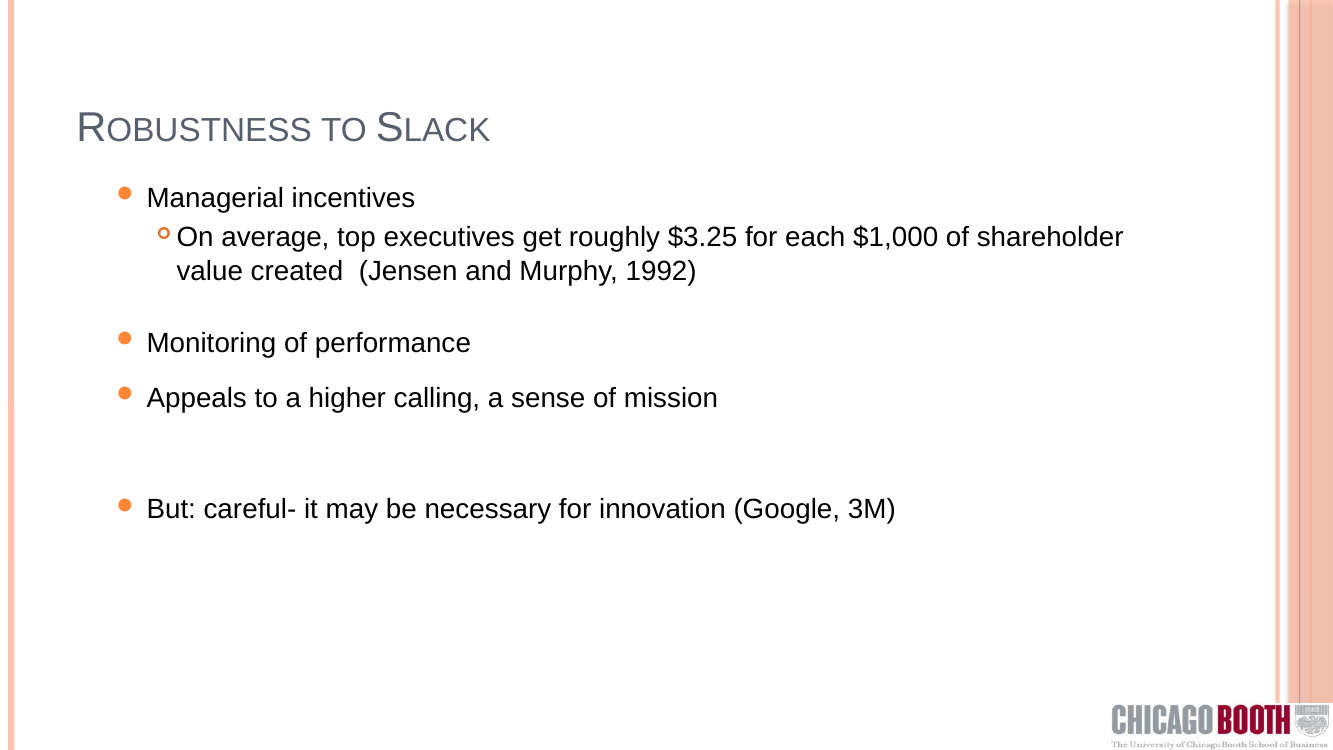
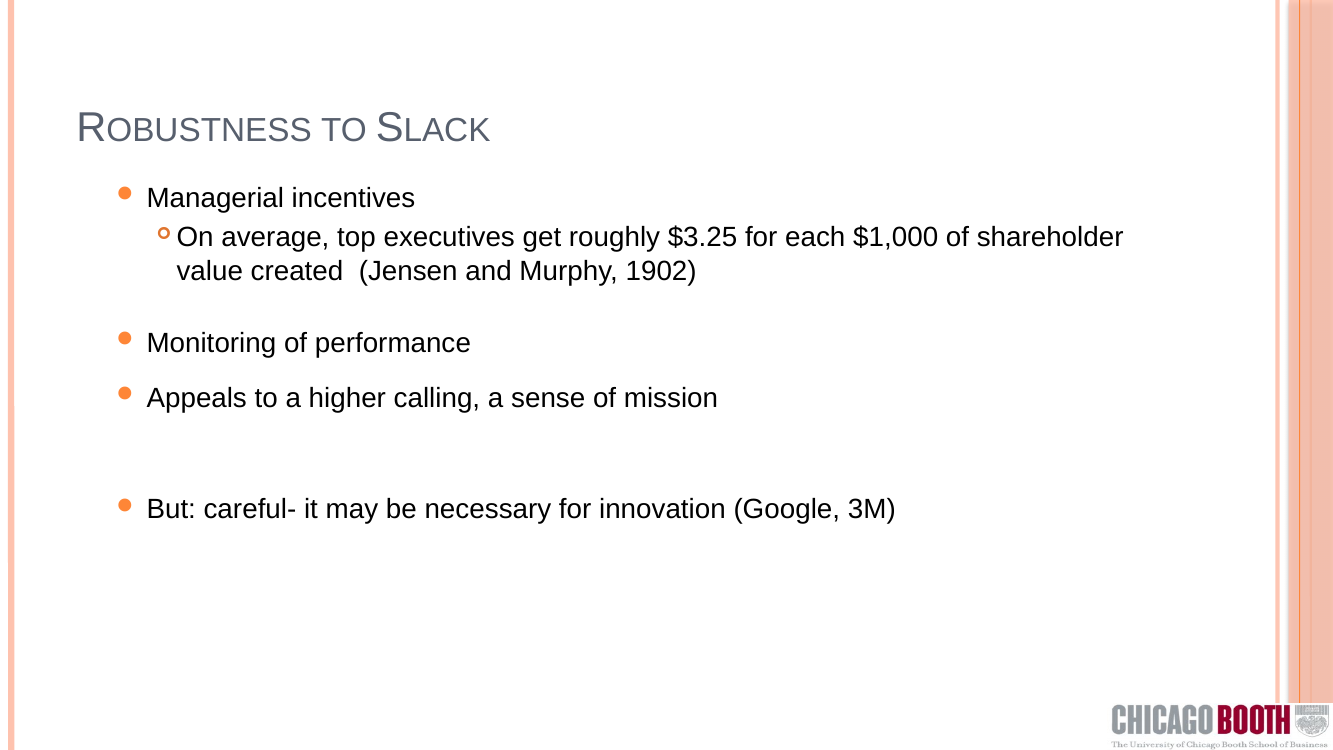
1992: 1992 -> 1902 (661, 271)
